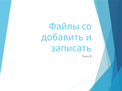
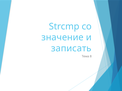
Файлы: Файлы -> Strcmp (64, 27)
добавить: добавить -> значение (62, 38)
